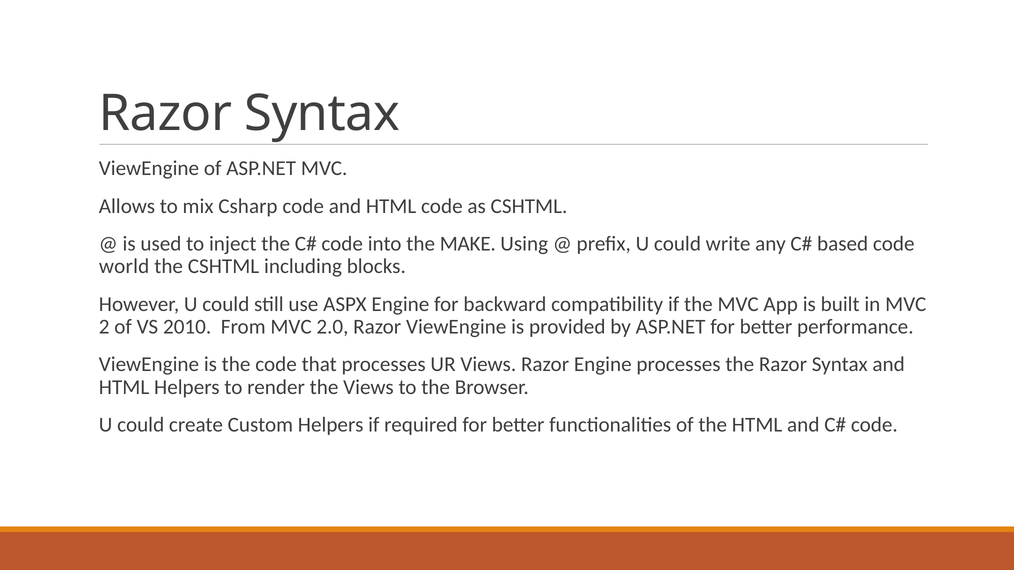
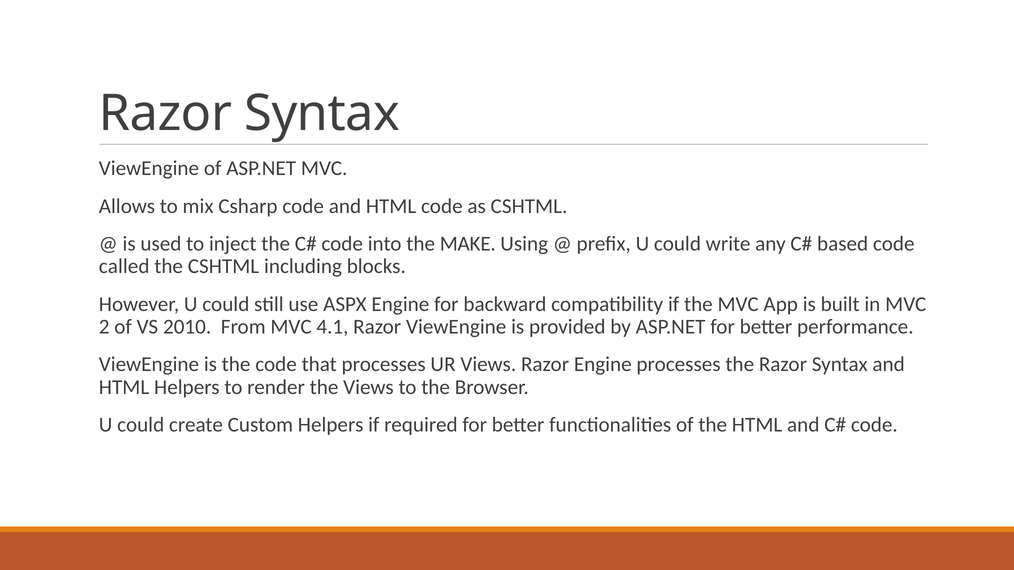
world: world -> called (124, 267)
2.0: 2.0 -> 4.1 (332, 327)
